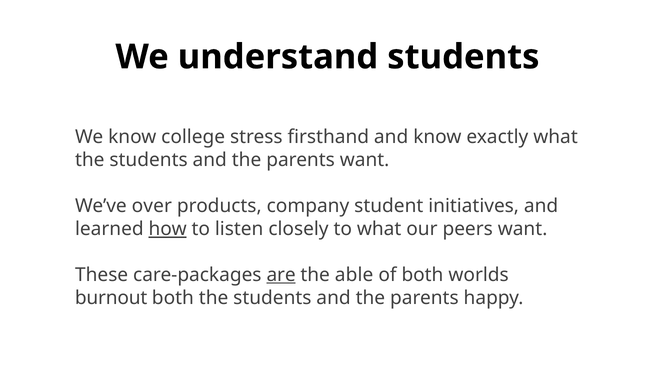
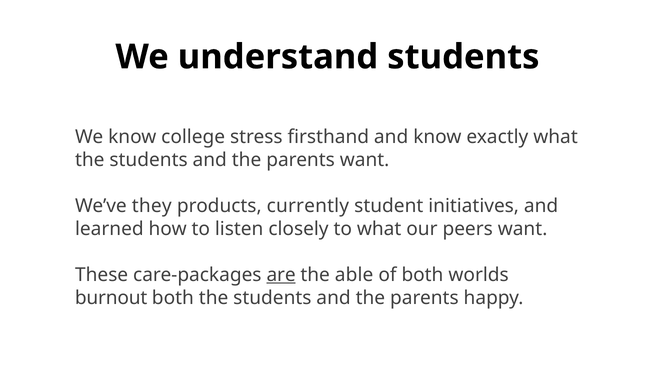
over: over -> they (152, 206)
company: company -> currently (308, 206)
how underline: present -> none (168, 229)
